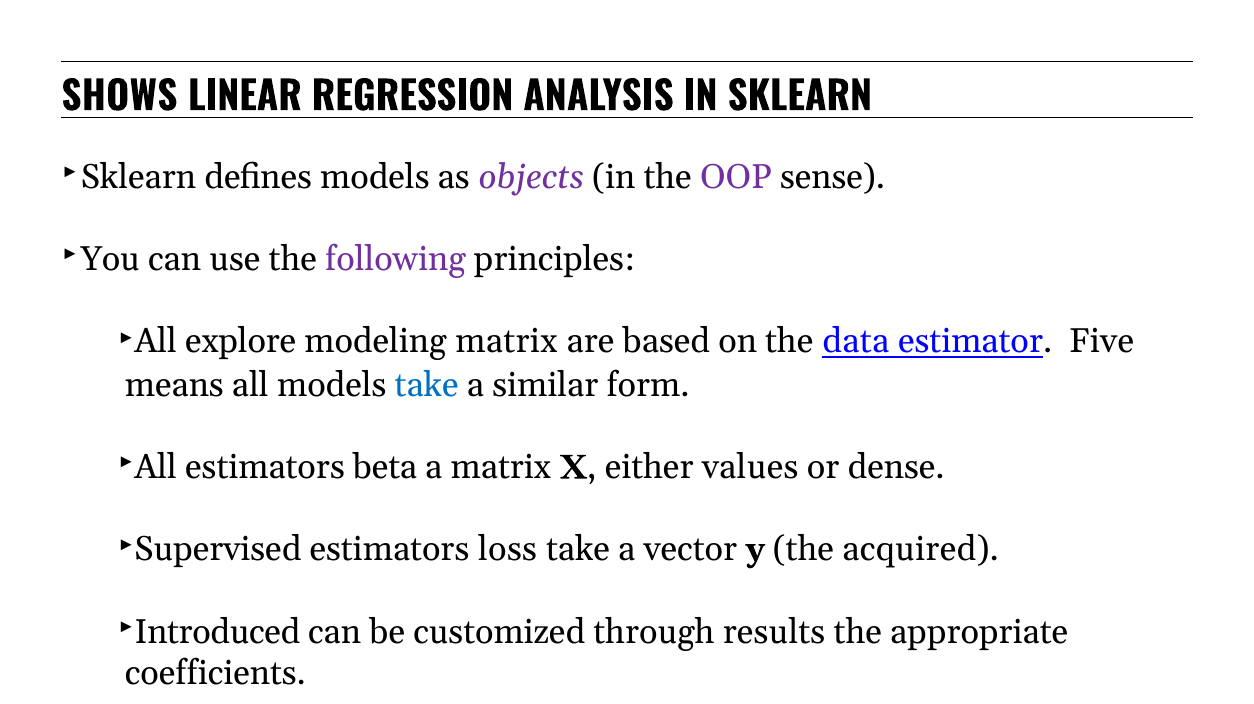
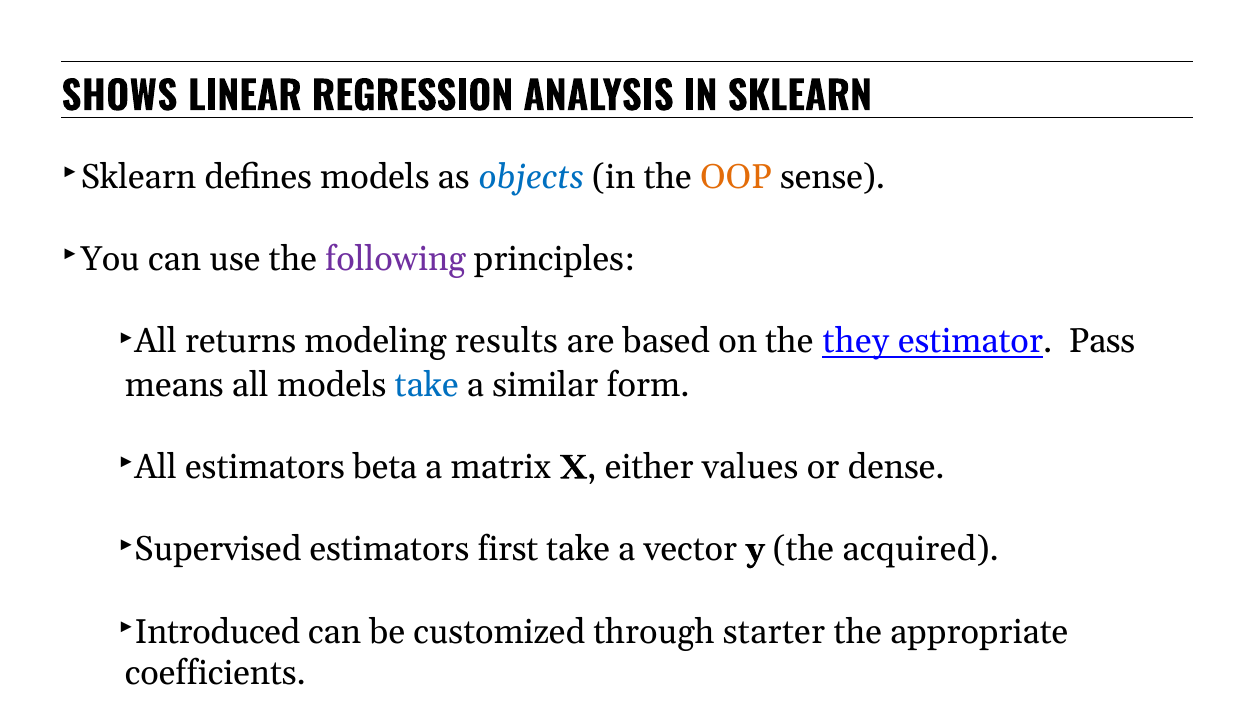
objects colour: purple -> blue (531, 177)
OOP colour: purple -> orange (736, 177)
explore: explore -> returns (241, 341)
modeling matrix: matrix -> results (506, 341)
data: data -> they (856, 341)
Five: Five -> Pass (1102, 341)
loss: loss -> first (508, 550)
results: results -> starter (774, 632)
